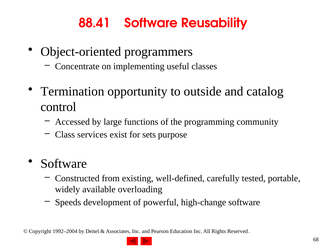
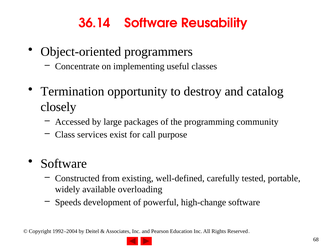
88.41: 88.41 -> 36.14 (94, 23)
outside: outside -> destroy (203, 92)
control: control -> closely (58, 107)
functions: functions -> packages (141, 122)
sets: sets -> call (149, 135)
